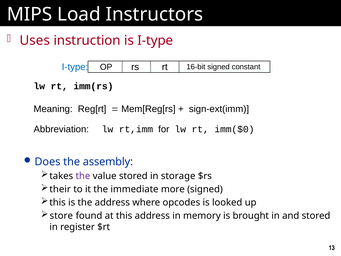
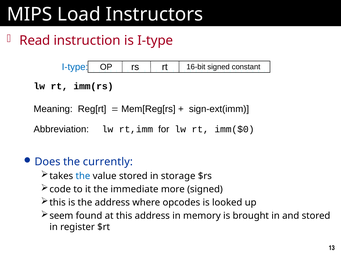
Uses: Uses -> Read (35, 40)
assembly: assembly -> currently (108, 162)
the colour: purple -> blue (83, 176)
their: their -> code (60, 189)
store: store -> seem (61, 216)
